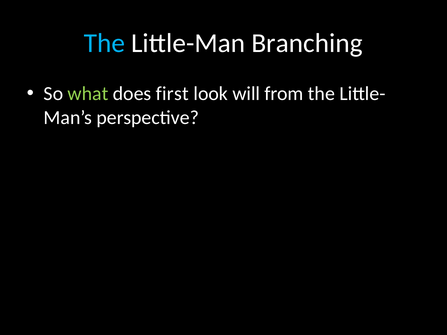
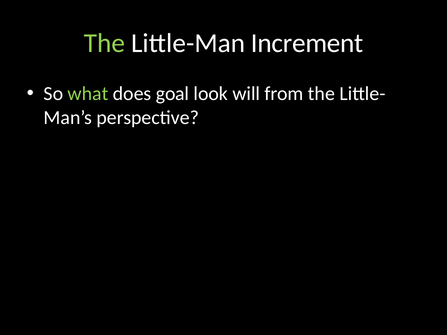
The colour: light blue -> light green (104, 43)
Branching: Branching -> Increment (307, 43)
first: first -> goal (173, 94)
